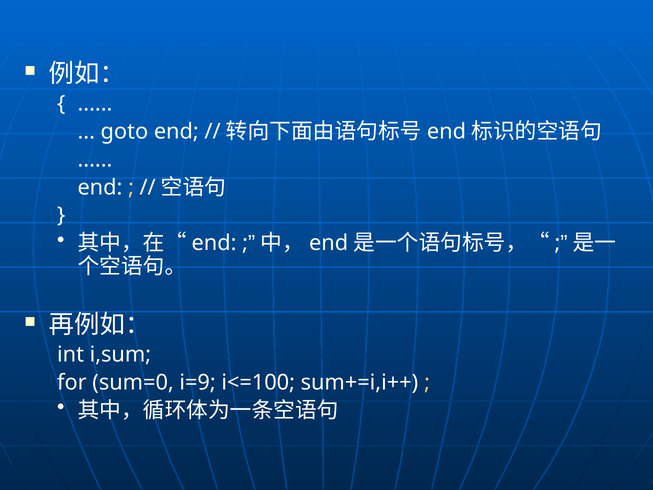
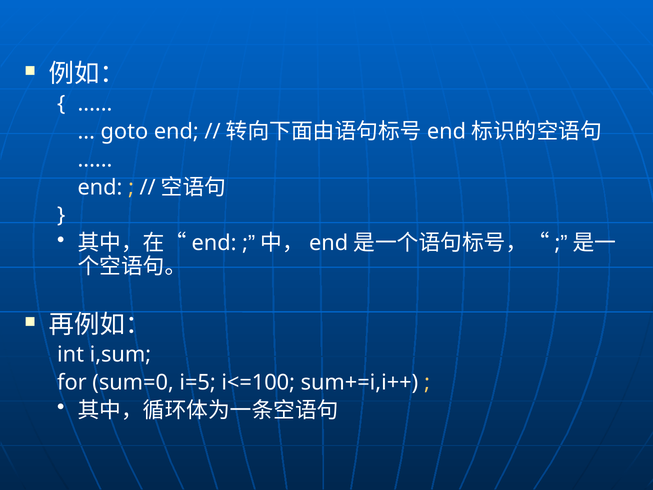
i=9: i=9 -> i=5 (198, 382)
